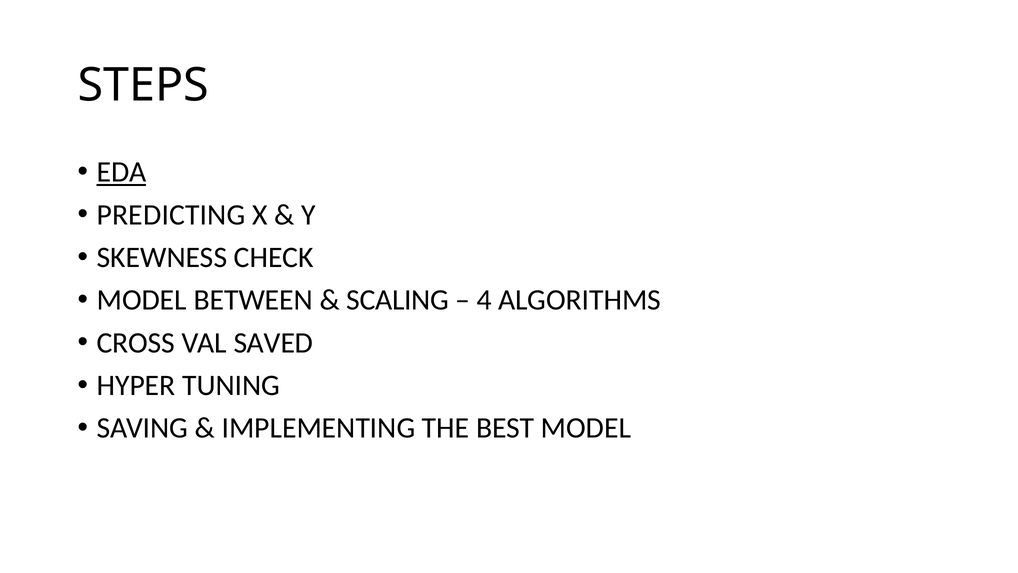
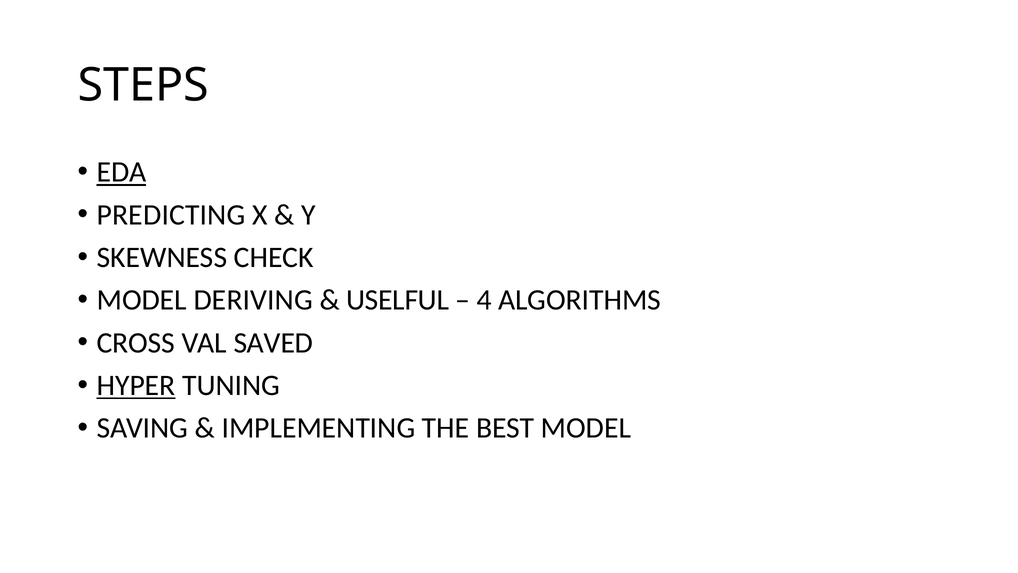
BETWEEN: BETWEEN -> DERIVING (253, 300)
SCALING: SCALING -> USELFUL (398, 300)
HYPER underline: none -> present (136, 385)
